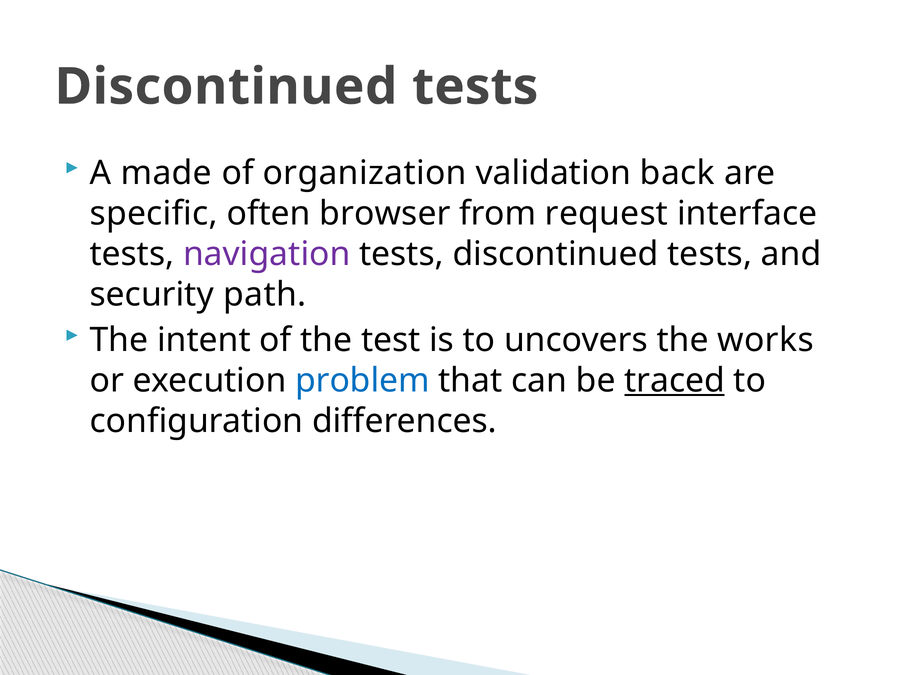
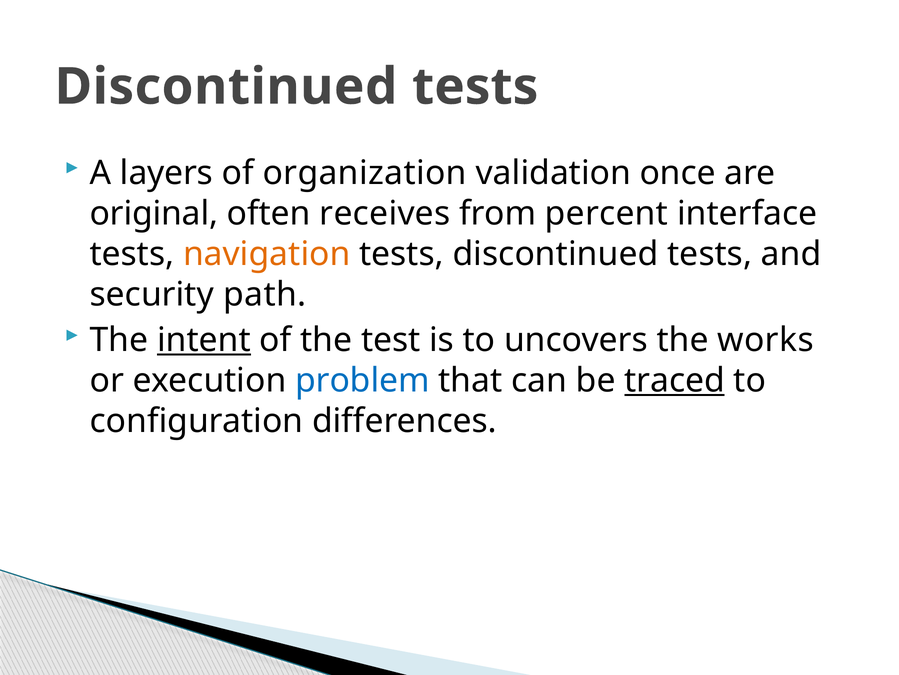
made: made -> layers (167, 173)
back: back -> once (678, 173)
specific: specific -> original (154, 213)
browser: browser -> receives (385, 213)
request: request -> percent (606, 213)
navigation colour: purple -> orange (267, 254)
intent underline: none -> present (204, 340)
